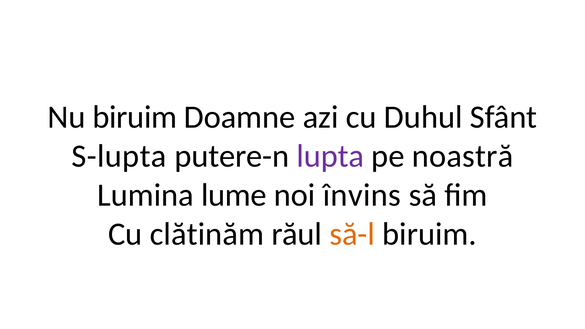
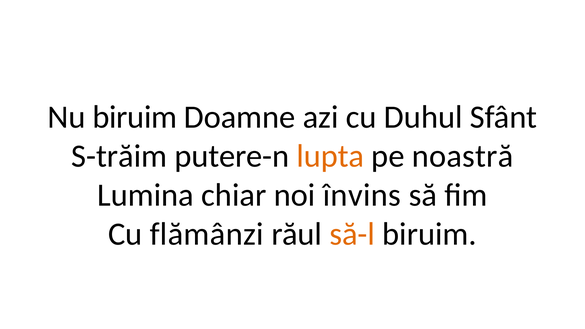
S-lupta: S-lupta -> S-trăim (119, 156)
lupta colour: purple -> orange (330, 156)
lume: lume -> chiar (234, 195)
clătinăm: clătinăm -> flămânzi (207, 234)
